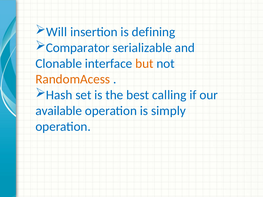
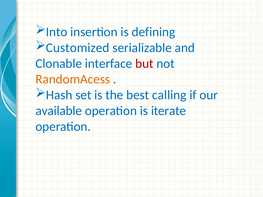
Will: Will -> Into (57, 32)
Comparator: Comparator -> Customized (78, 48)
but colour: orange -> red (144, 64)
simply: simply -> iterate (169, 111)
